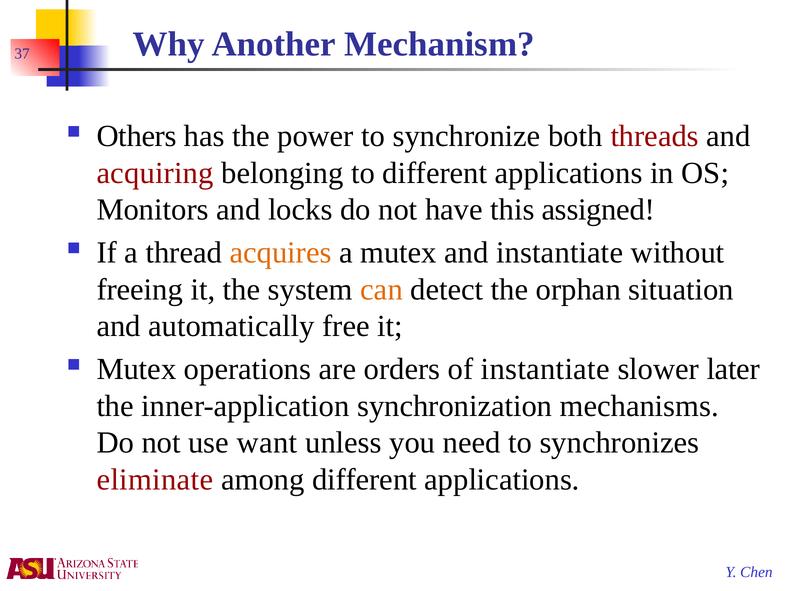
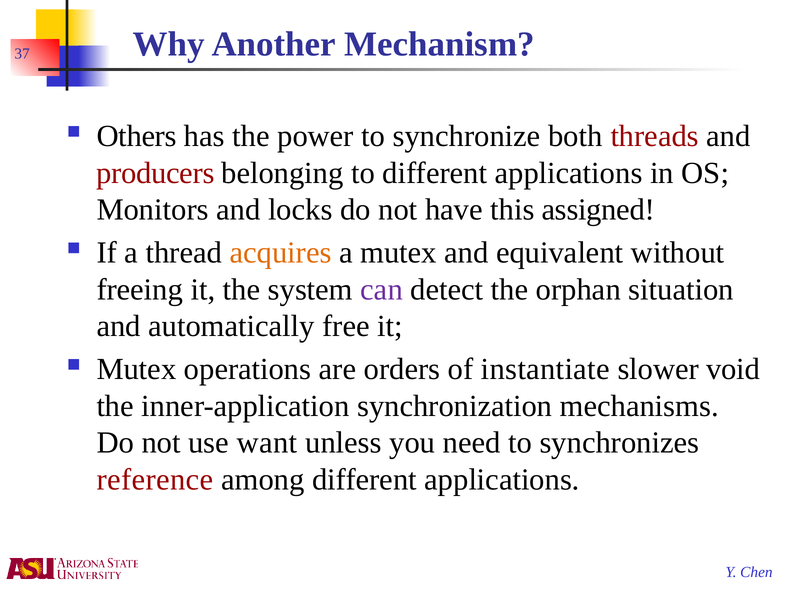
acquiring: acquiring -> producers (155, 173)
and instantiate: instantiate -> equivalent (560, 253)
can colour: orange -> purple (382, 289)
later: later -> void (733, 369)
eliminate: eliminate -> reference (155, 480)
